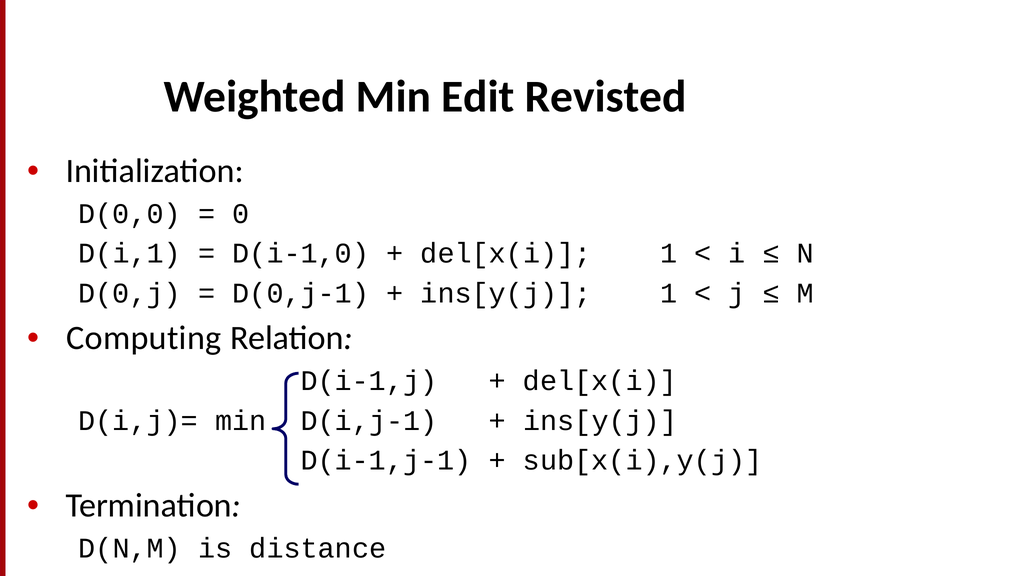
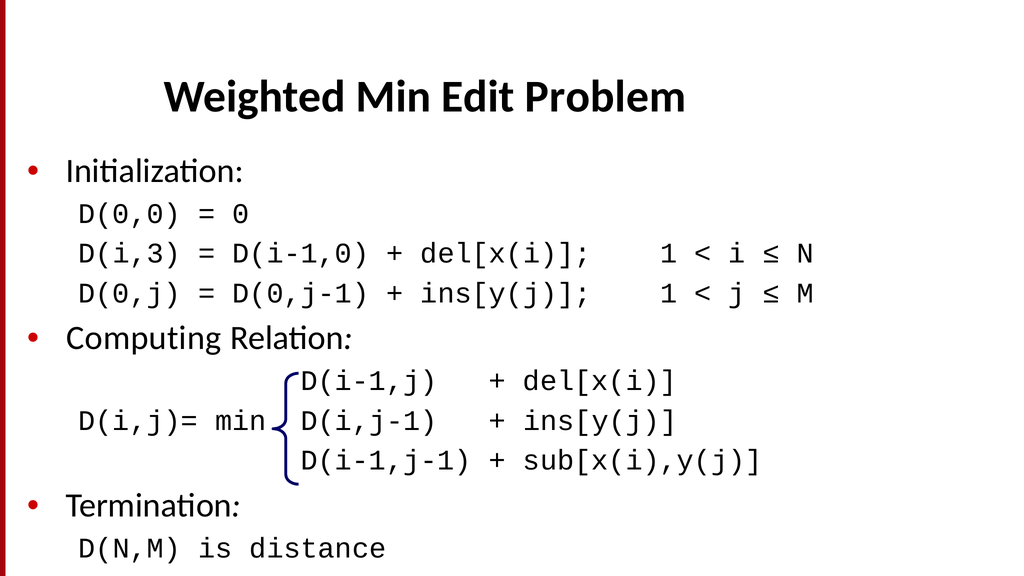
Revisted: Revisted -> Problem (606, 97)
D(i,1: D(i,1 -> D(i,3 (130, 254)
